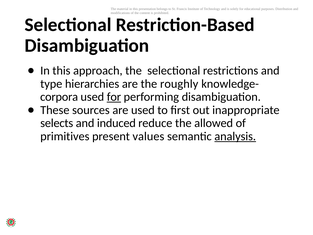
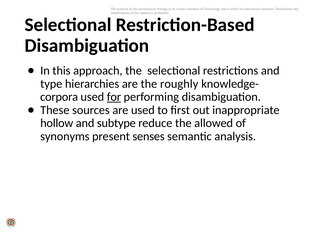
selects: selects -> hollow (57, 123)
induced: induced -> subtype (116, 123)
primitives: primitives -> synonyms (65, 136)
values: values -> senses (149, 136)
analysis underline: present -> none (235, 136)
